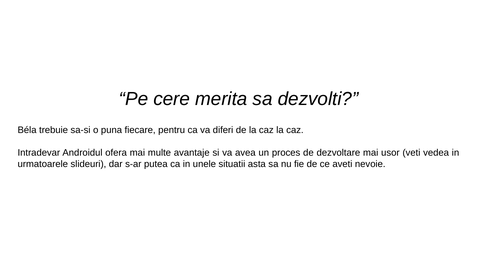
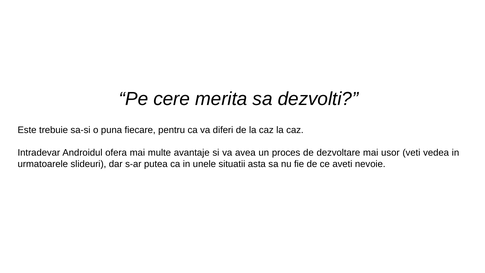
Béla: Béla -> Este (27, 130)
